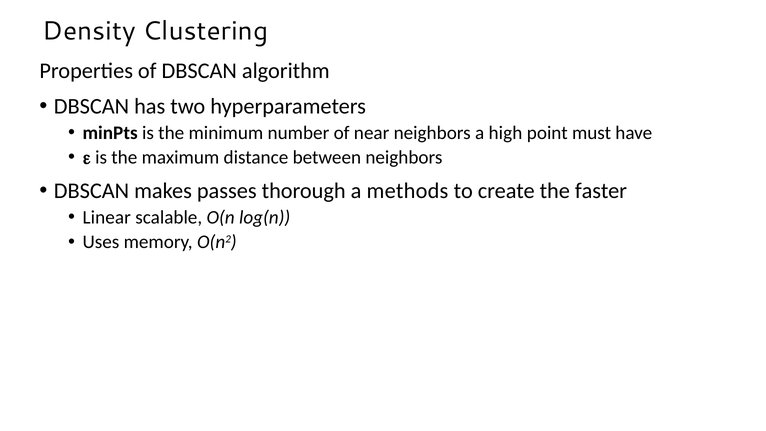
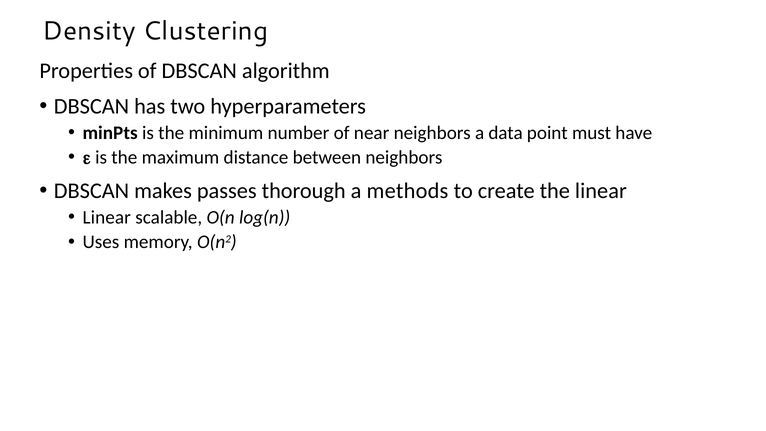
high: high -> data (506, 133)
the faster: faster -> linear (601, 191)
